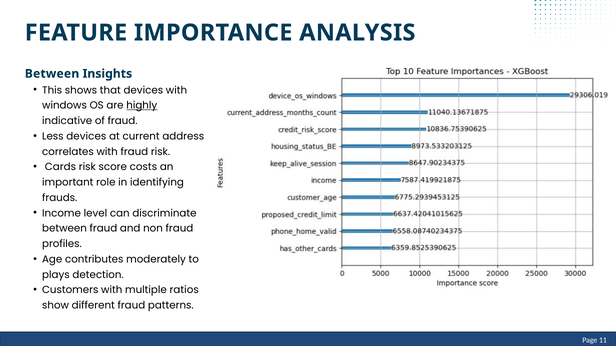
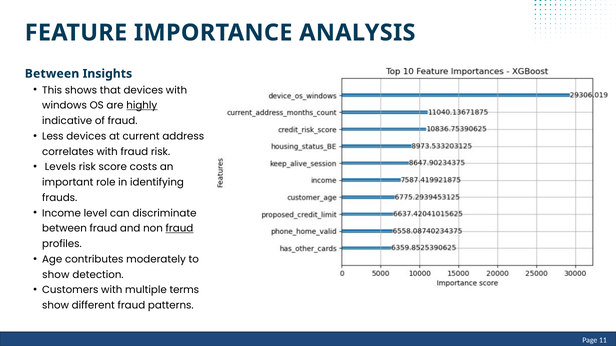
Cards: Cards -> Levels (60, 167)
fraud underline: none -> present (179, 229)
plays: plays -> show (56, 275)
ratios: ratios -> terms (184, 290)
